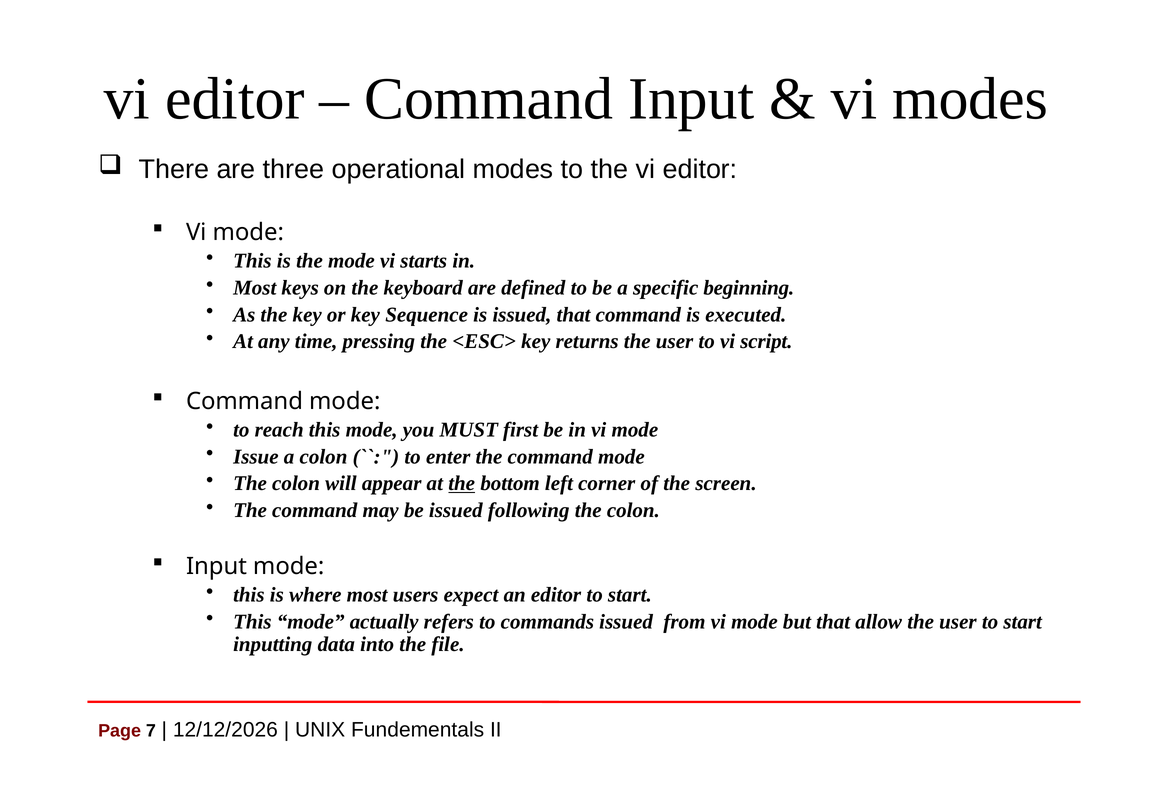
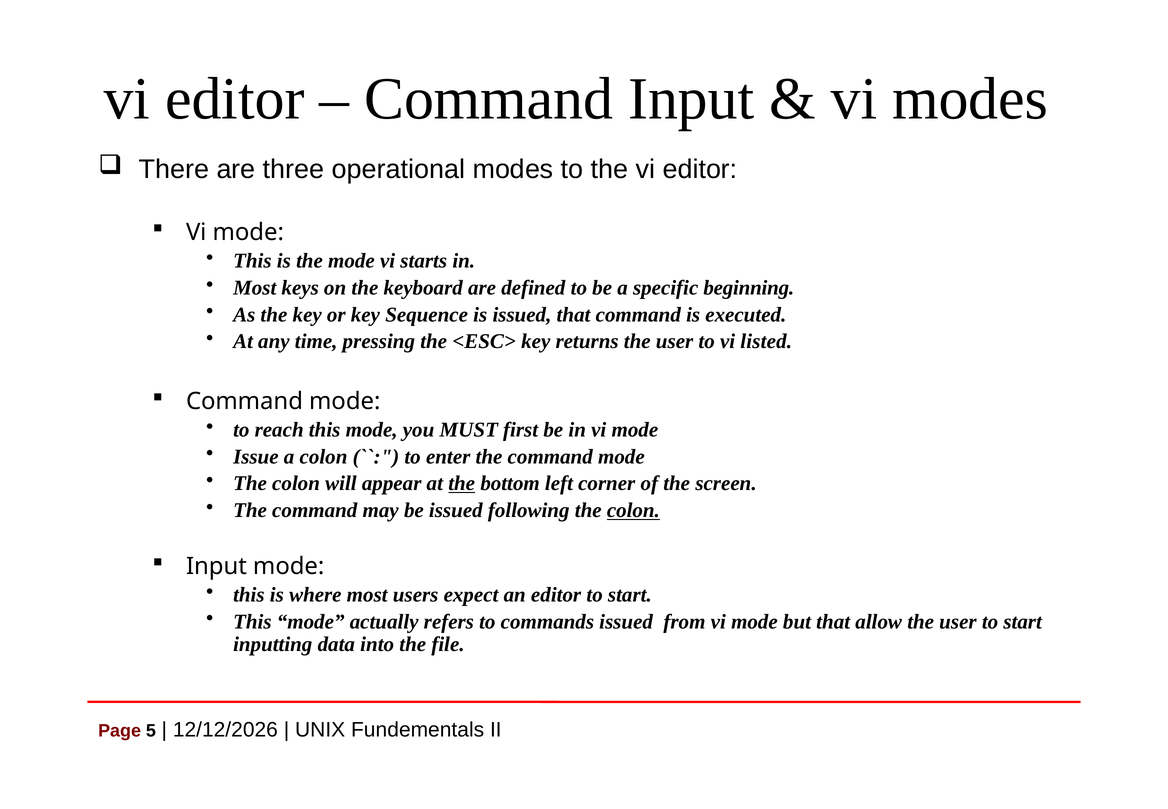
script: script -> listed (766, 341)
colon underline: none -> present (633, 510)
7: 7 -> 5 (151, 730)
